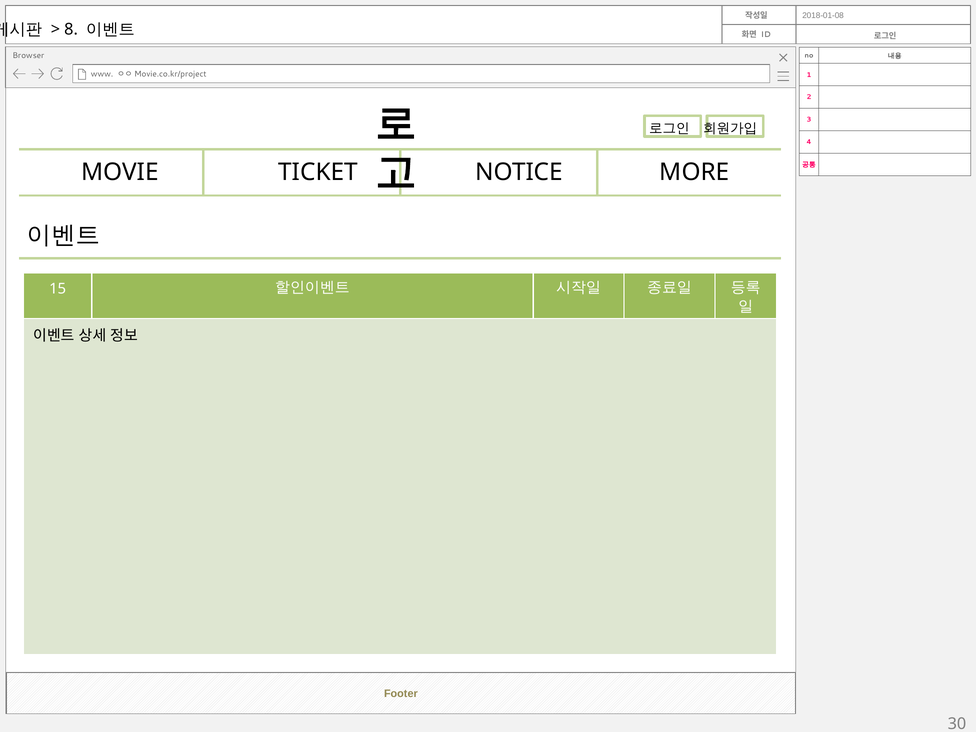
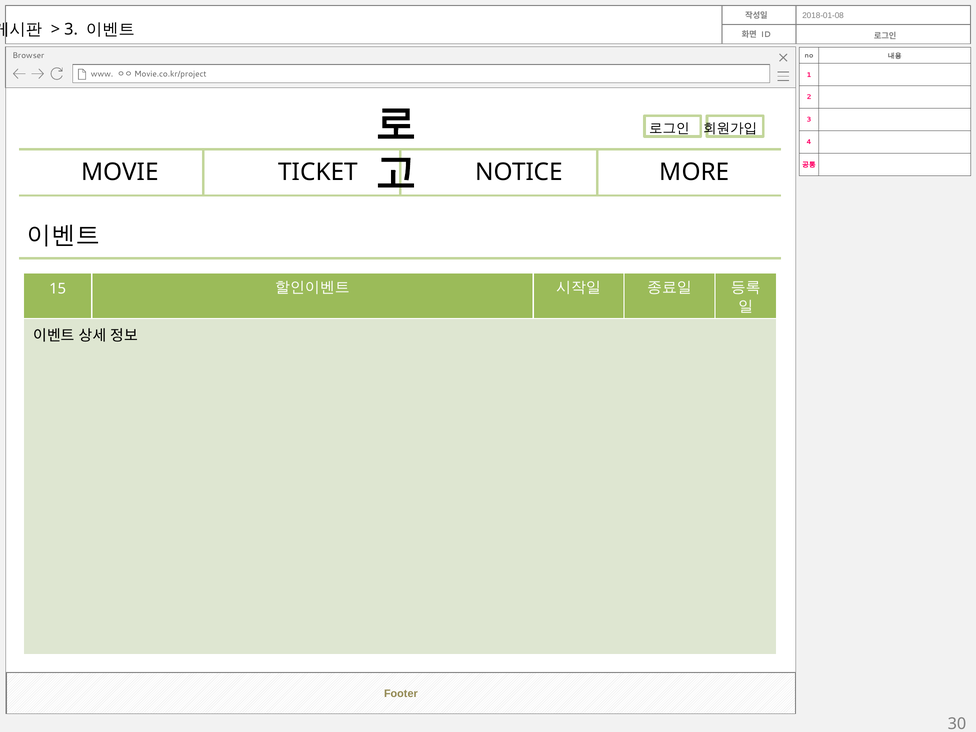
8: 8 -> 3 (71, 29)
